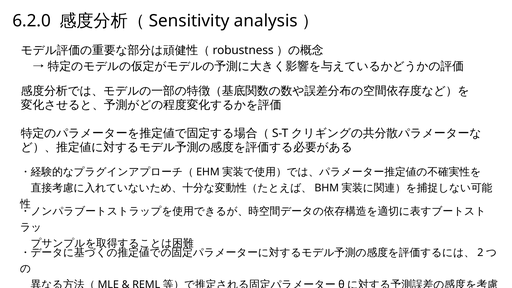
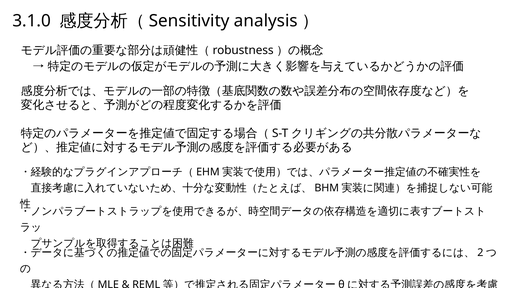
6.2.0: 6.2.0 -> 3.1.0 (32, 21)
